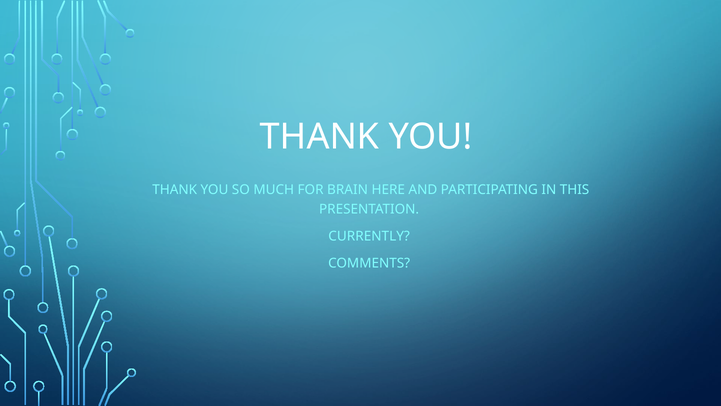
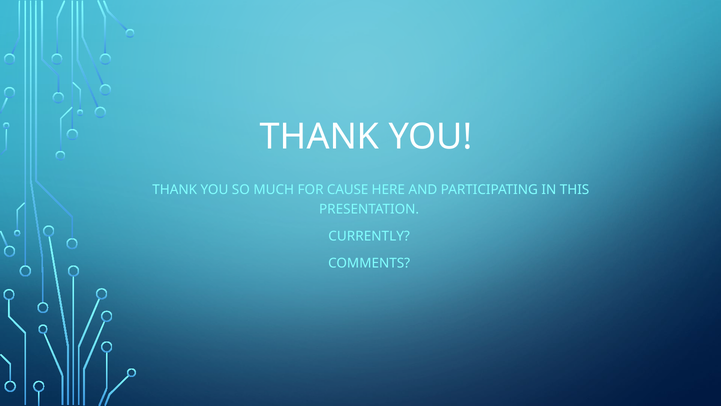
BRAIN: BRAIN -> CAUSE (348, 190)
